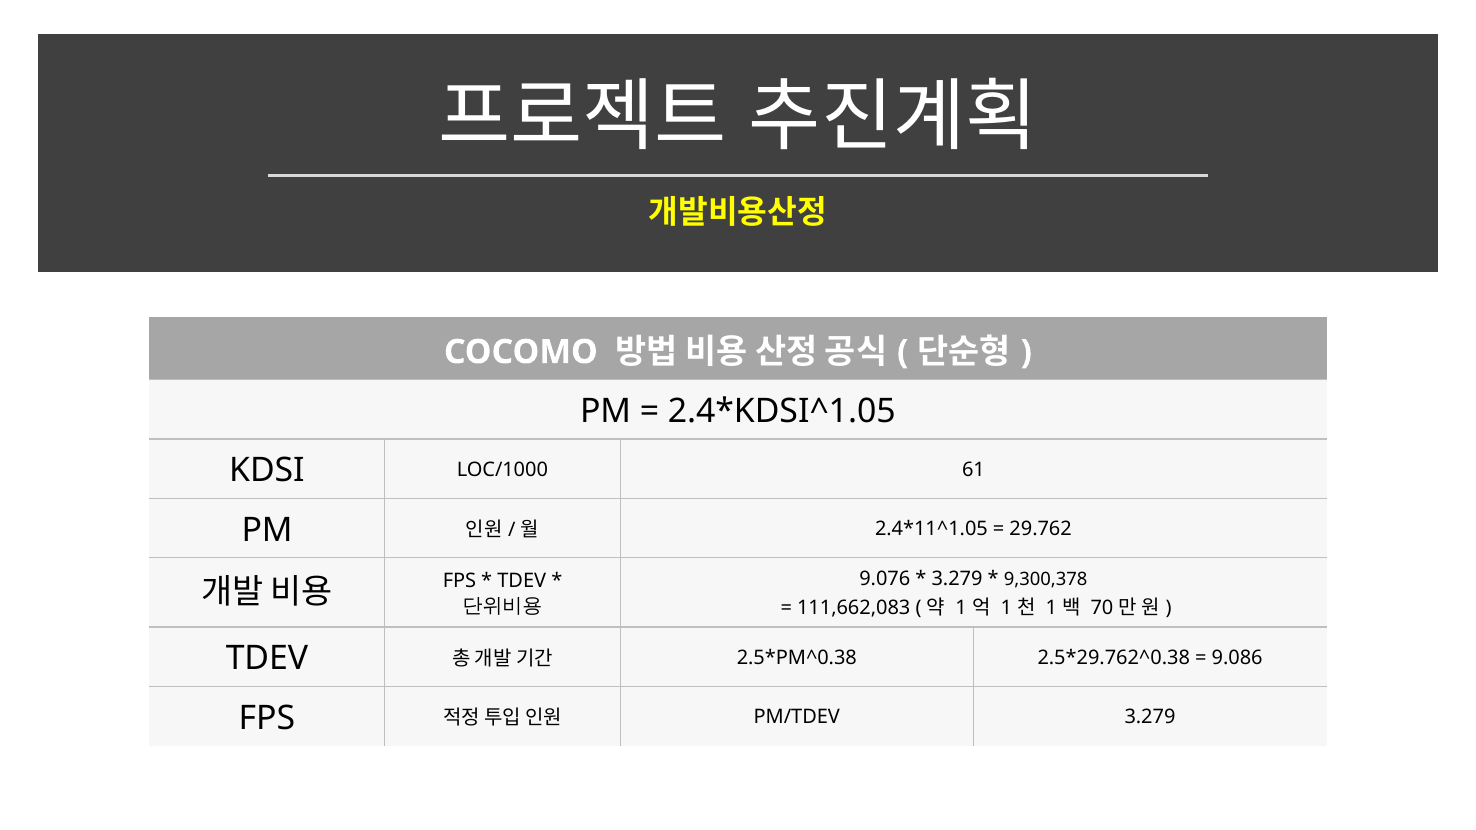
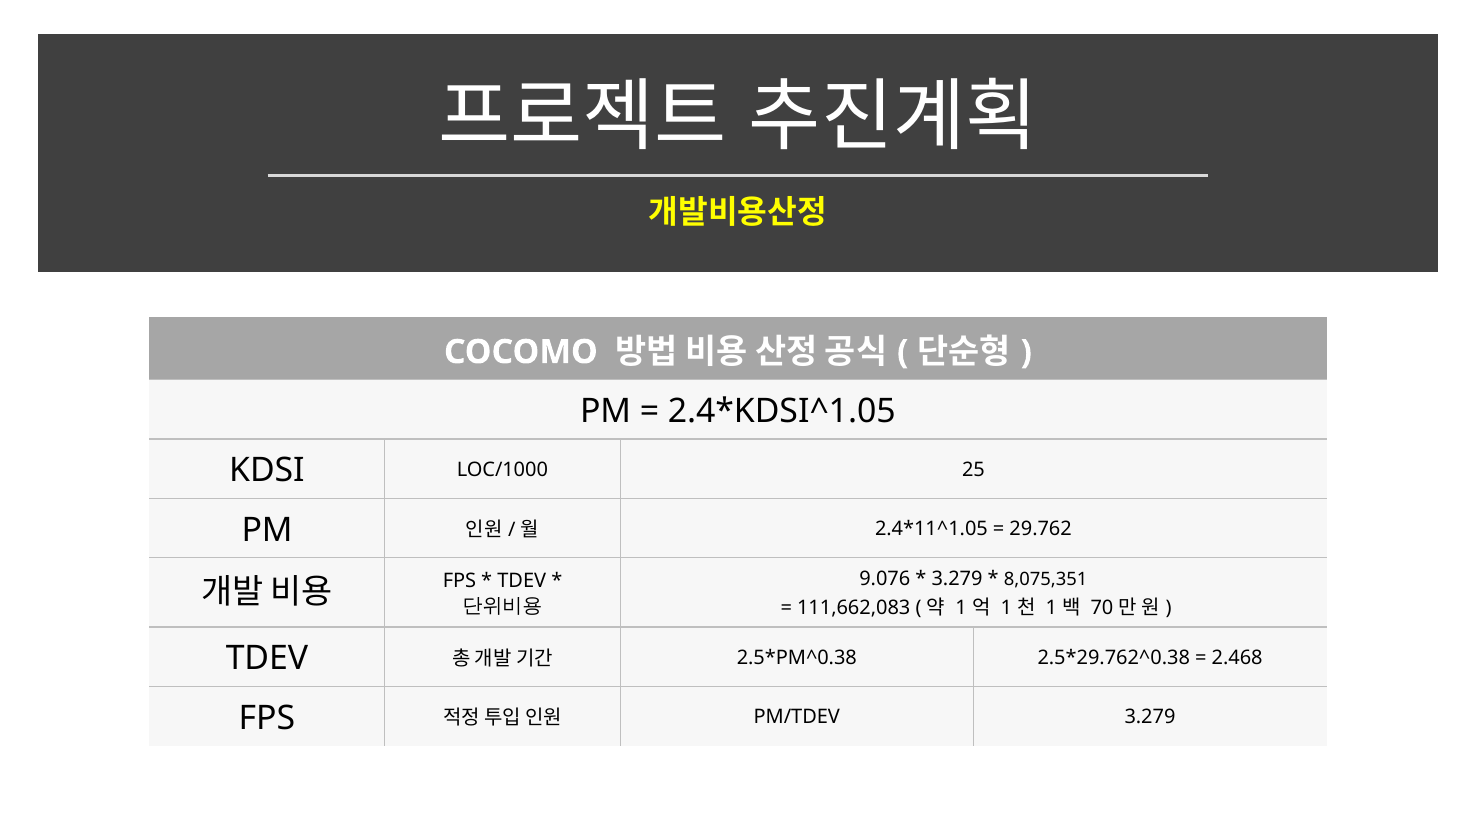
61: 61 -> 25 (973, 470)
9,300,378: 9,300,378 -> 8,075,351 (1046, 580)
9.086: 9.086 -> 2.468 (1237, 658)
